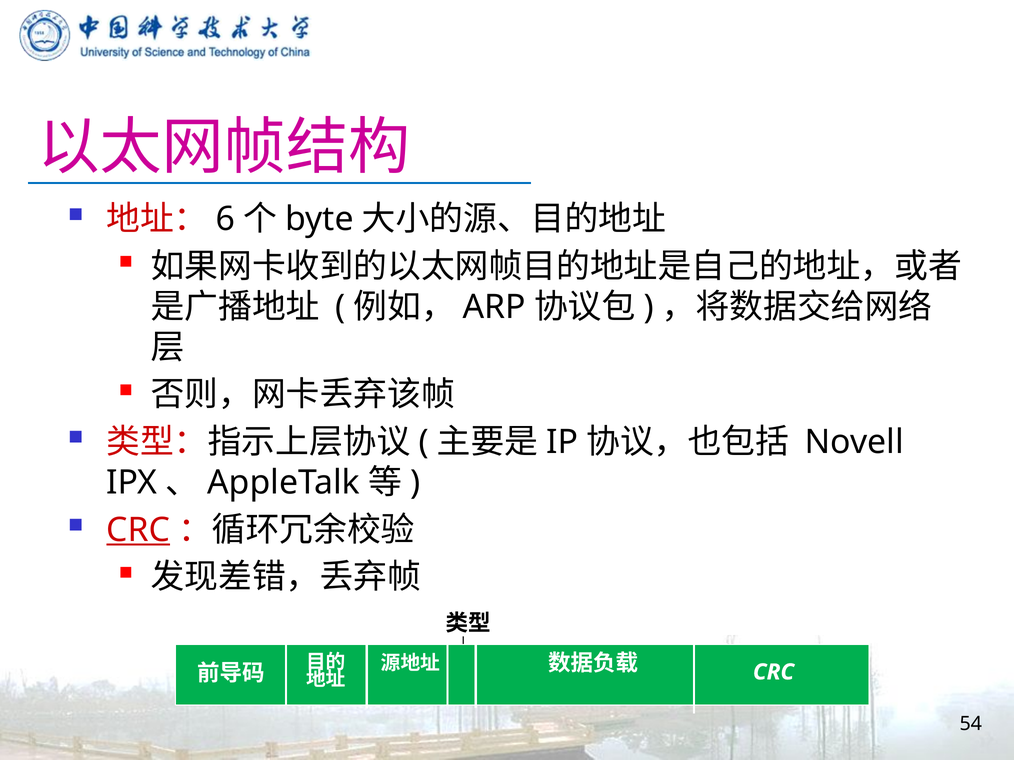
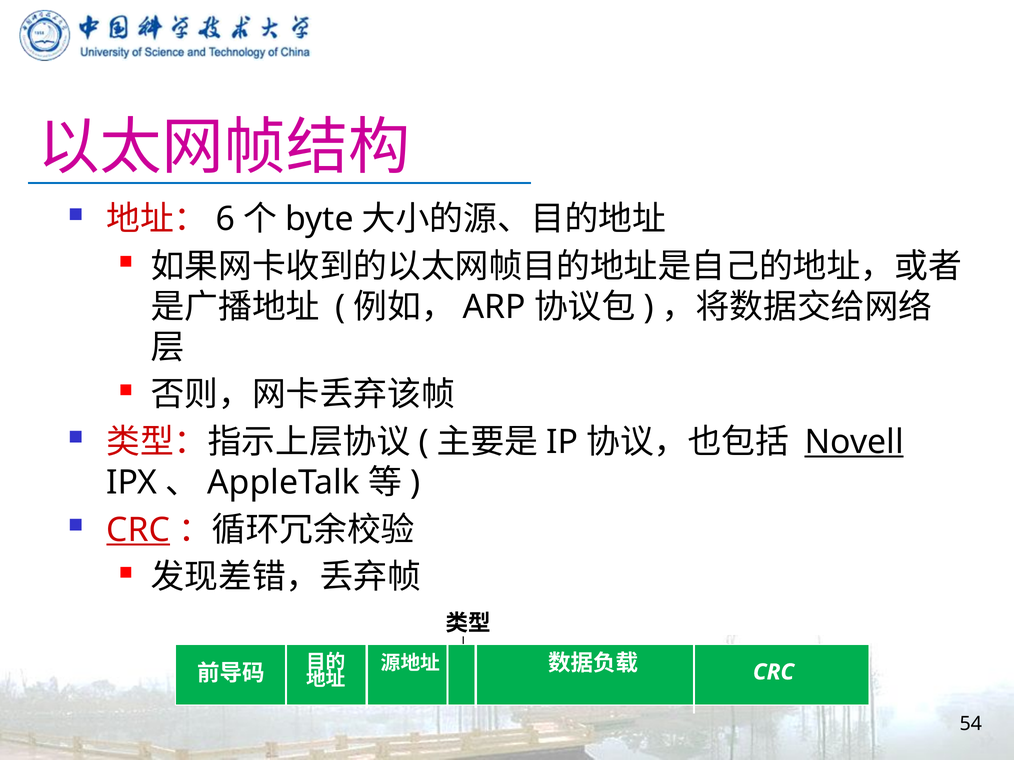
Novell underline: none -> present (854, 442)
